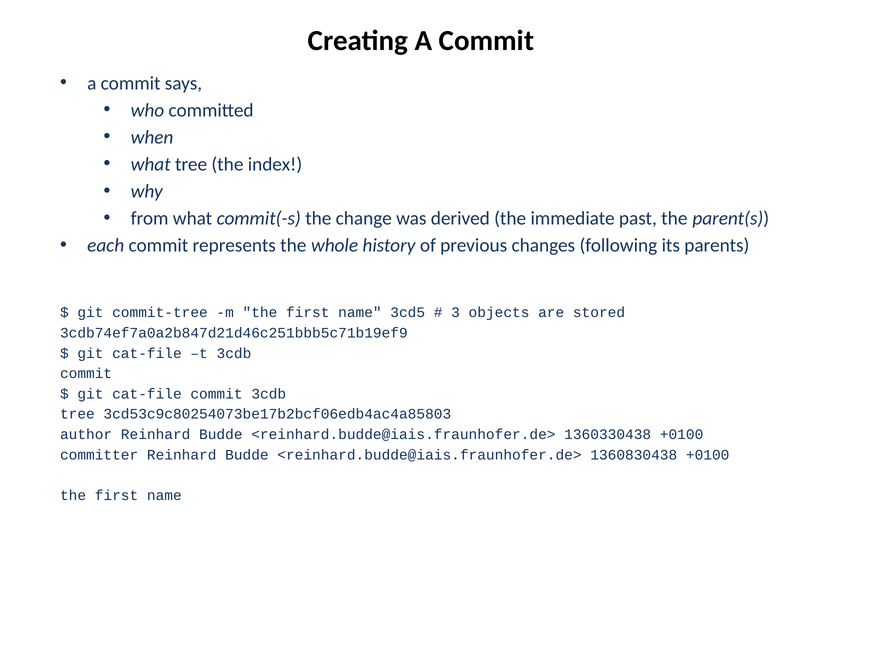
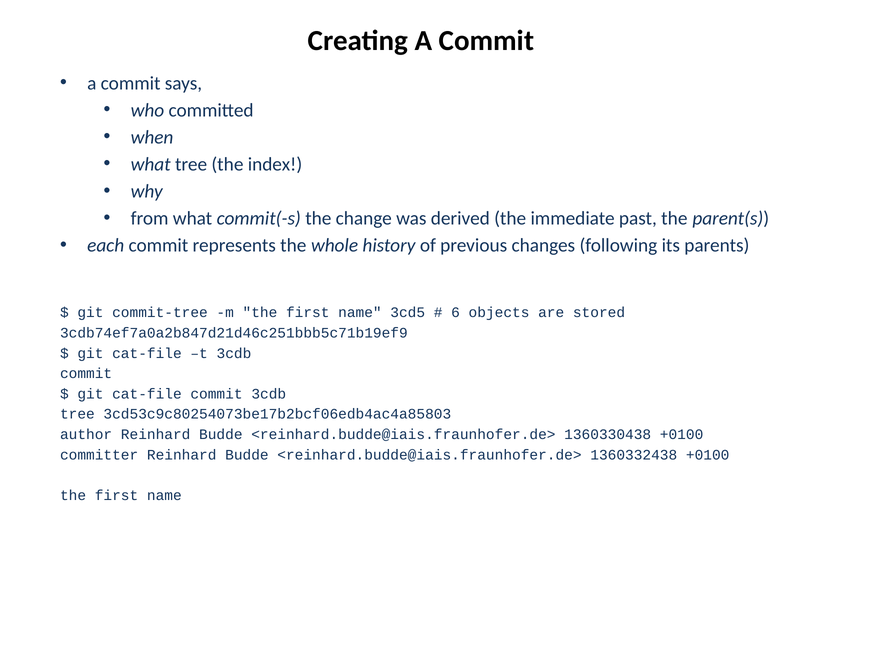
3: 3 -> 6 (456, 313)
1360830438: 1360830438 -> 1360332438 (634, 455)
